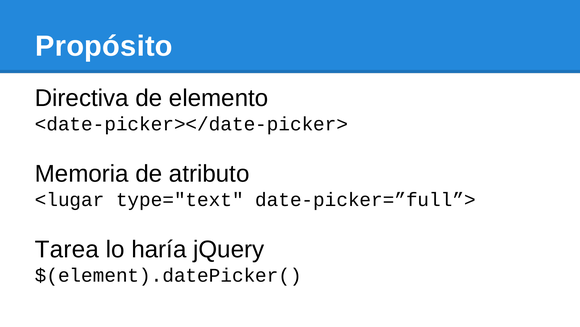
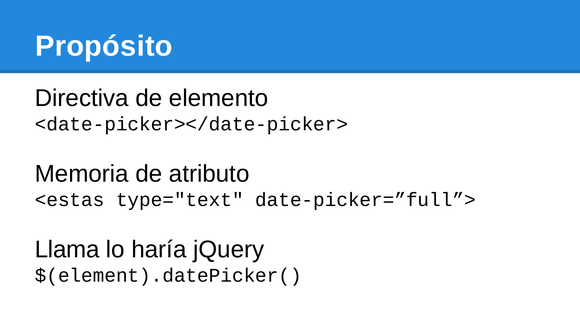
<lugar: <lugar -> <estas (70, 199)
Tarea: Tarea -> Llama (67, 249)
